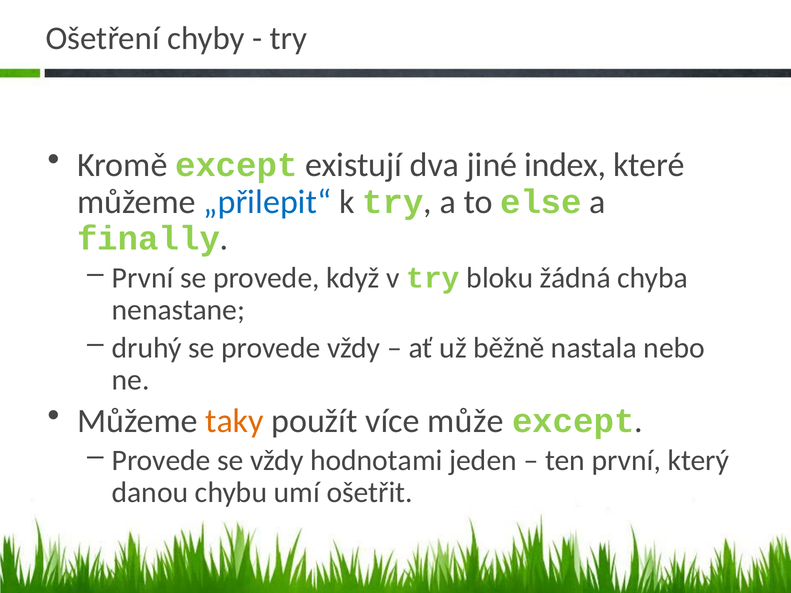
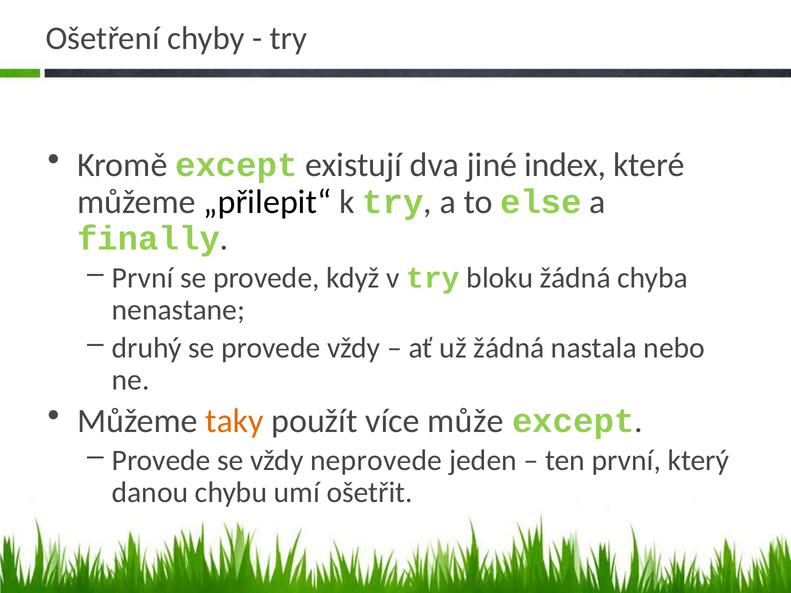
„přilepit“ colour: blue -> black (267, 202)
už běžně: běžně -> žádná (509, 348)
hodnotami: hodnotami -> neprovede (376, 461)
